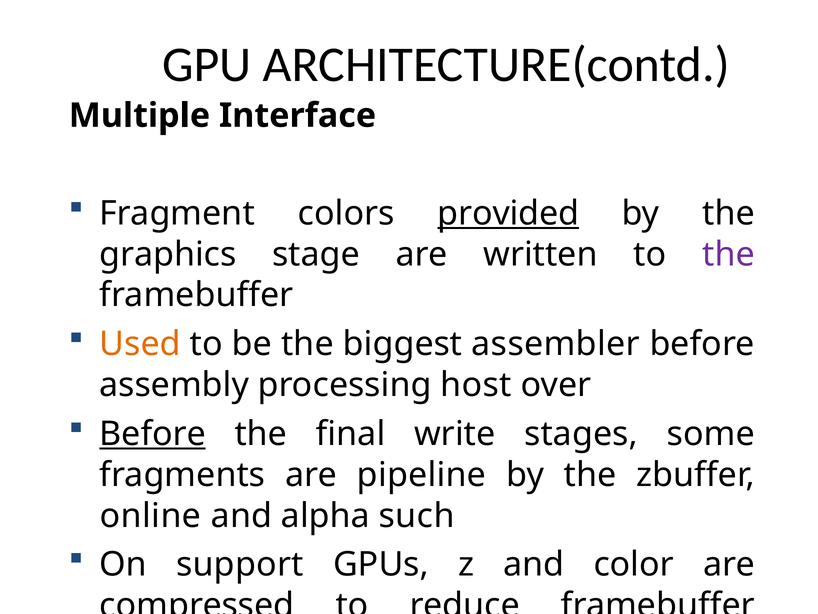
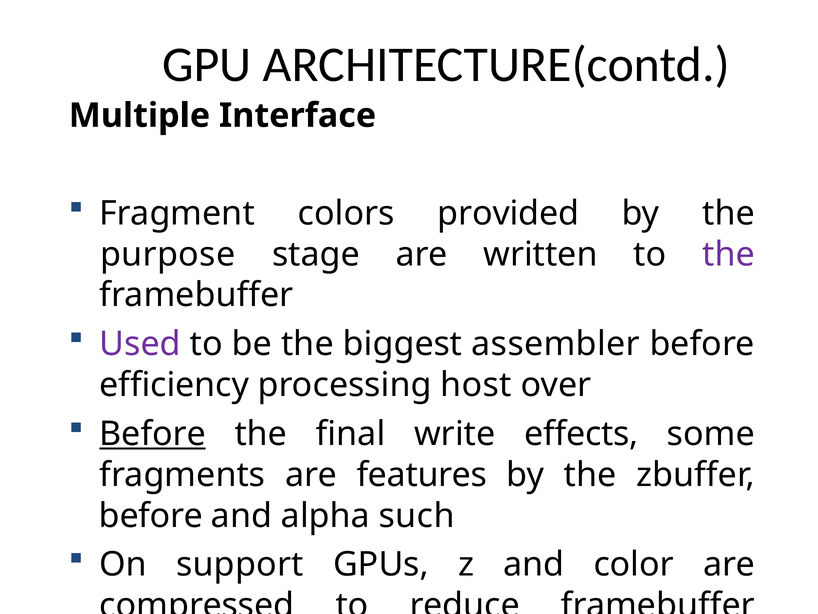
provided underline: present -> none (508, 213)
graphics: graphics -> purpose (168, 254)
Used colour: orange -> purple (140, 344)
assembly: assembly -> efficiency (174, 385)
stages: stages -> effects (581, 434)
pipeline: pipeline -> features (422, 475)
online: online -> before (151, 515)
